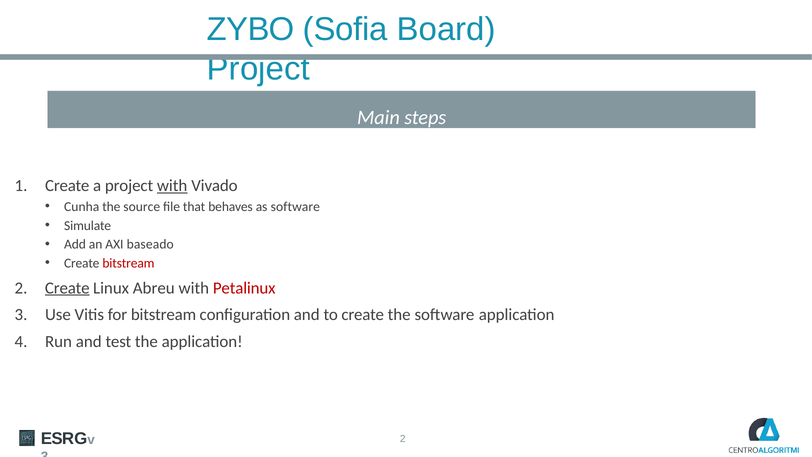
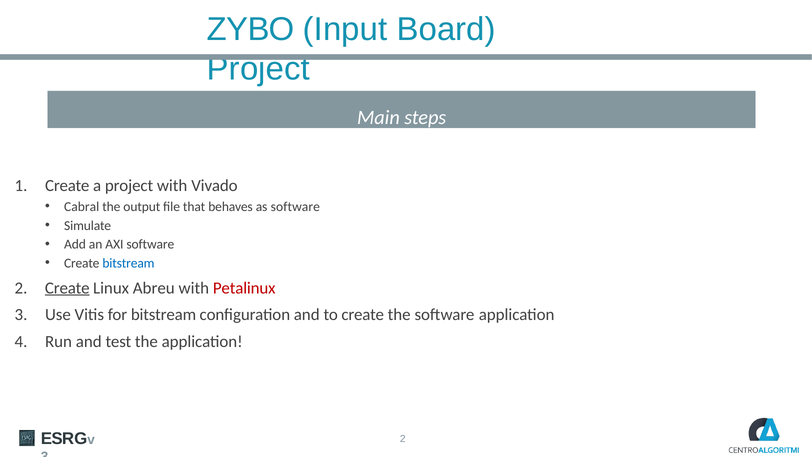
Sofia: Sofia -> Input (345, 29)
with underline: present -> none (172, 186)
Cunha: Cunha -> Cabral (82, 207)
source: source -> output (142, 207)
AXI baseado: baseado -> software (150, 244)
bitstream colour: red -> blue (128, 263)
